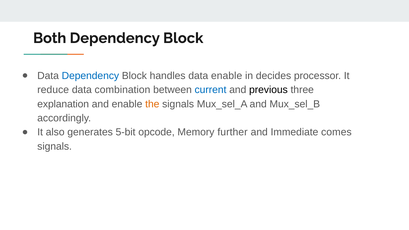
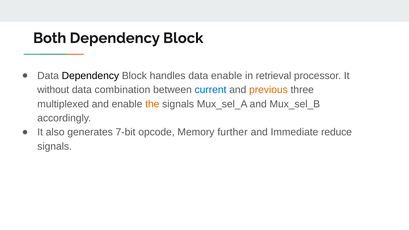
Dependency colour: blue -> black (90, 76)
decides: decides -> retrieval (274, 76)
reduce: reduce -> without (53, 90)
previous colour: black -> orange (268, 90)
explanation: explanation -> multiplexed (63, 104)
5-bit: 5-bit -> 7-bit (126, 132)
comes: comes -> reduce (337, 132)
